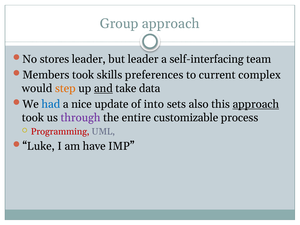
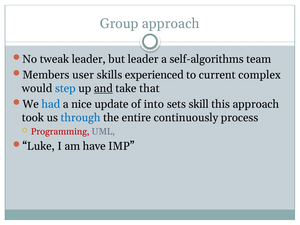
stores: stores -> tweak (54, 59)
self-interfacing: self-interfacing -> self-algorithms (207, 59)
Members took: took -> user (83, 75)
preferences: preferences -> experienced (154, 75)
step colour: orange -> blue (65, 88)
data: data -> that (149, 88)
also: also -> skill (199, 104)
approach underline: present -> none (256, 104)
through colour: purple -> blue (81, 118)
customizable: customizable -> continuously (186, 118)
